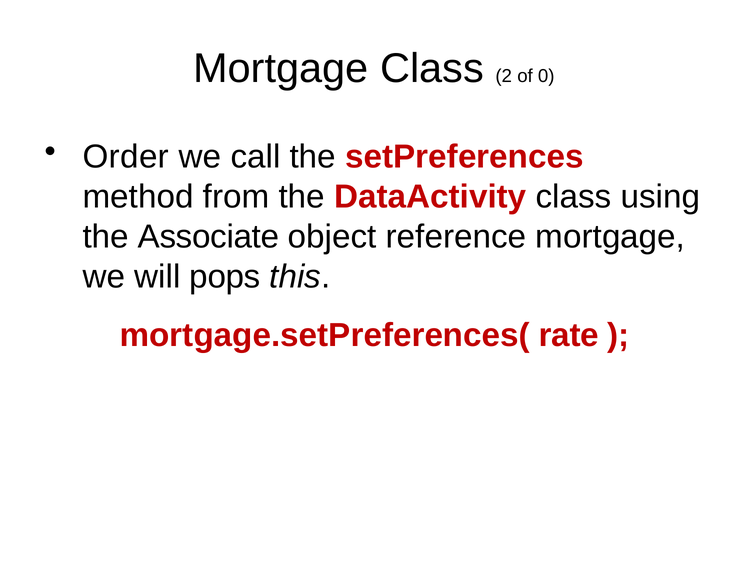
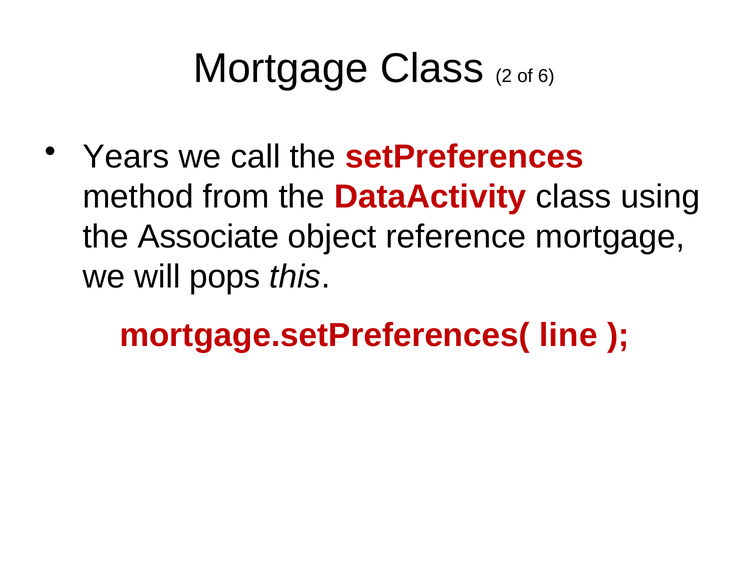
0: 0 -> 6 (546, 76)
Order: Order -> Years (126, 157)
rate: rate -> line (568, 335)
